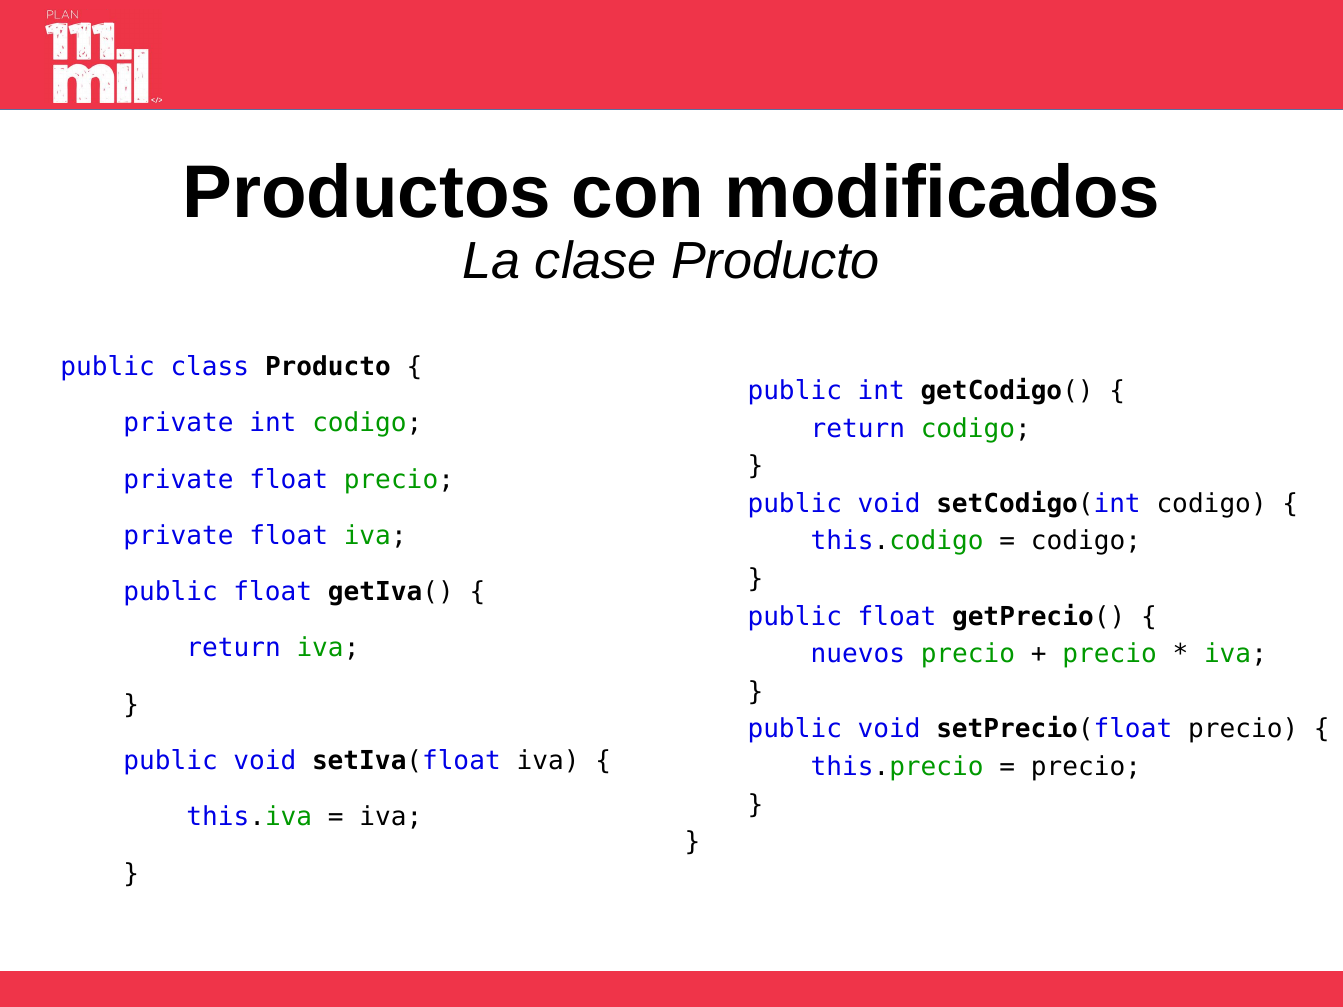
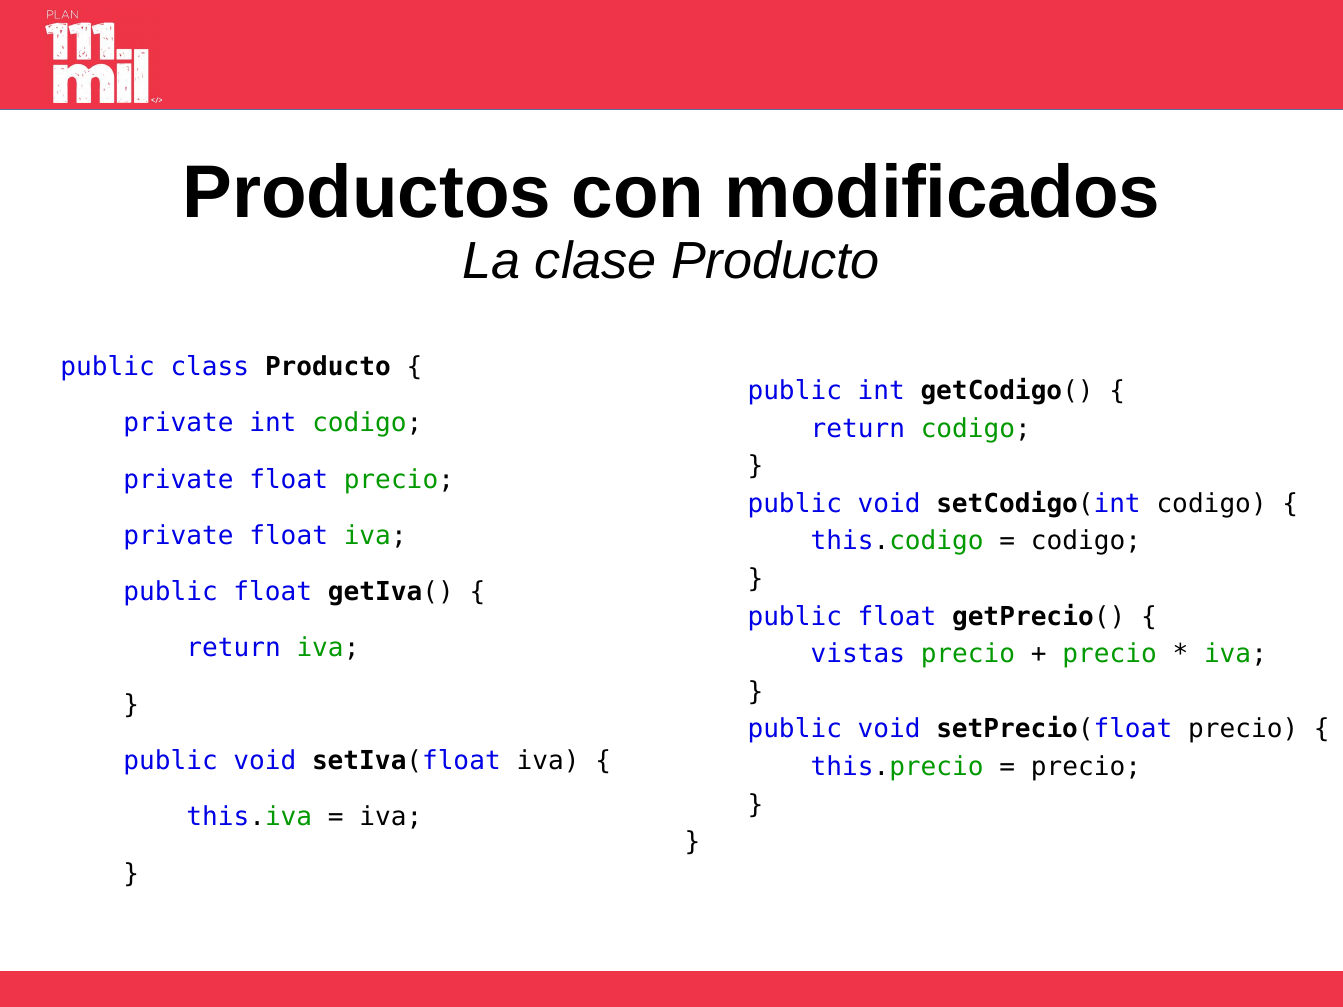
nuevos: nuevos -> vistas (858, 654)
